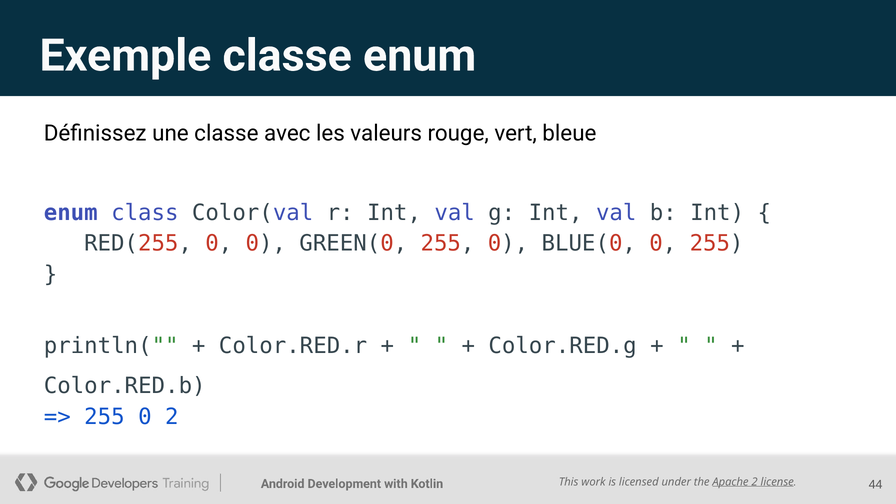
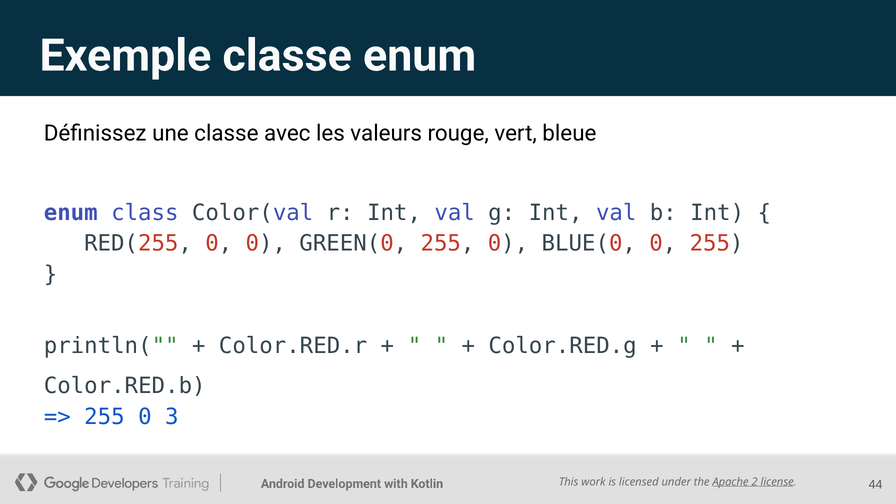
0 2: 2 -> 3 (172, 417)
